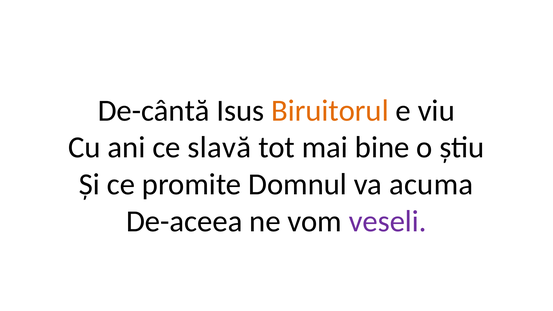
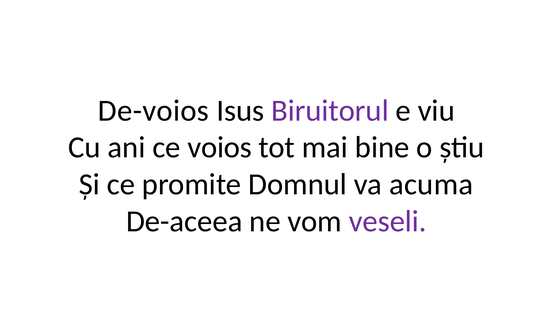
De-cântă: De-cântă -> De-voios (153, 111)
Biruitorul colour: orange -> purple (330, 111)
slavă: slavă -> voios (220, 148)
